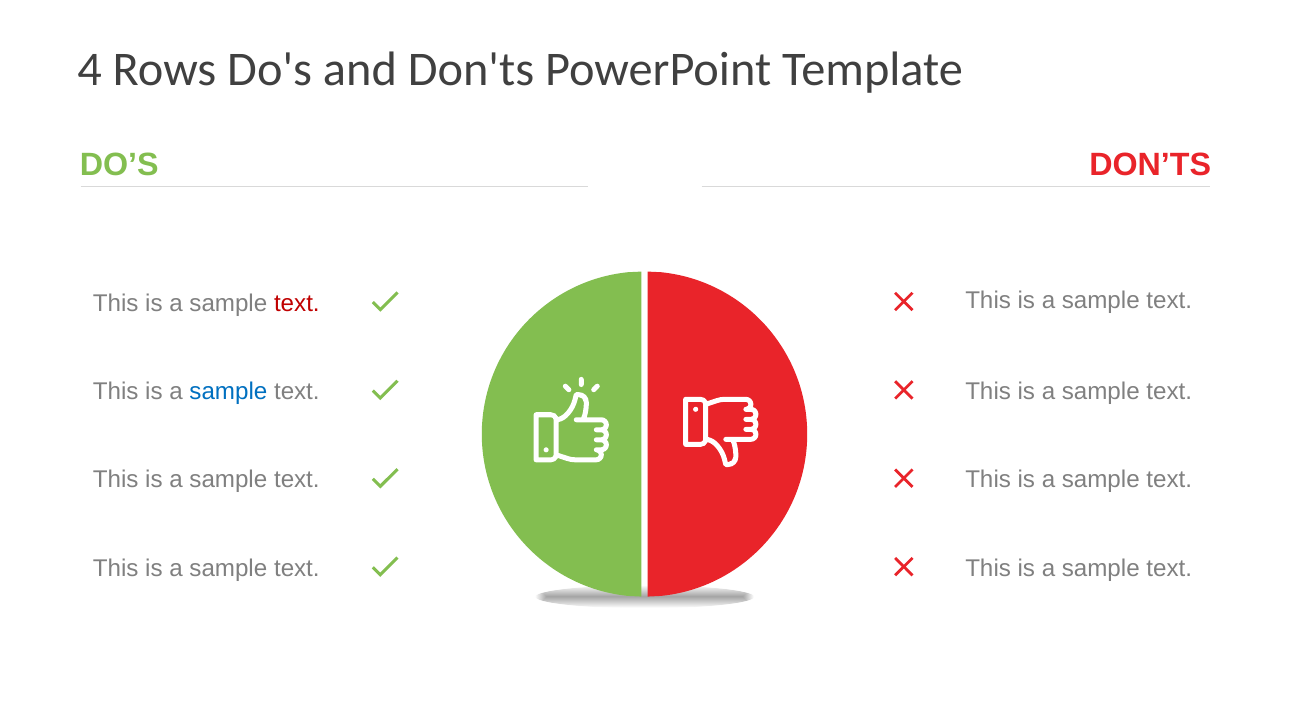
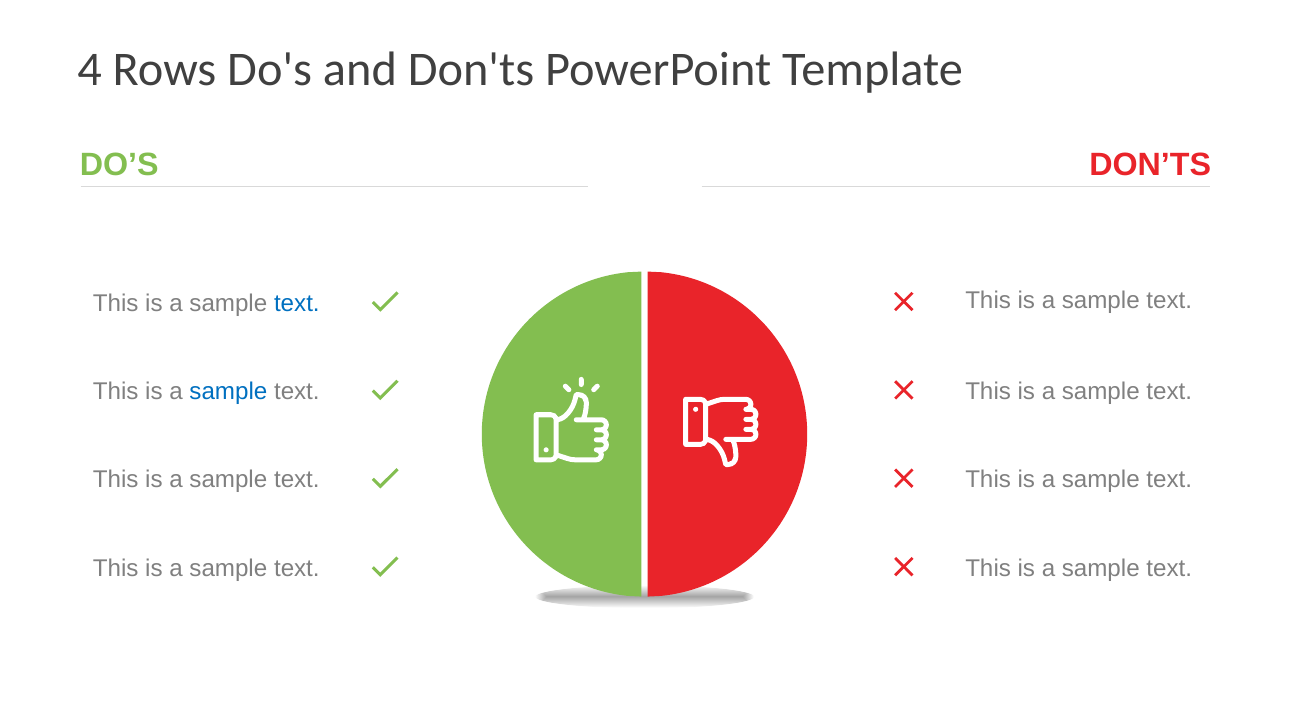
text colour: red -> blue (297, 303)
